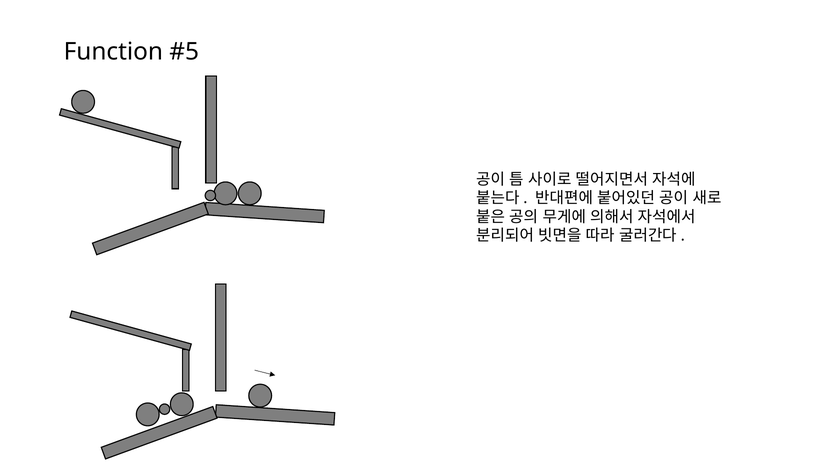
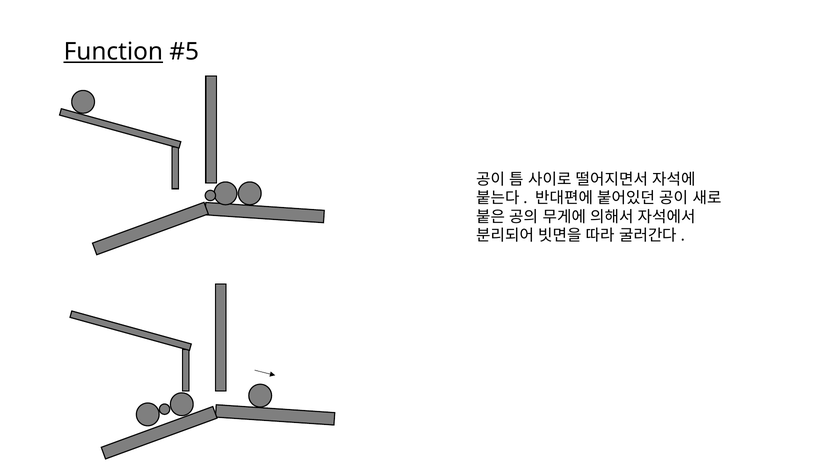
Function underline: none -> present (113, 52)
